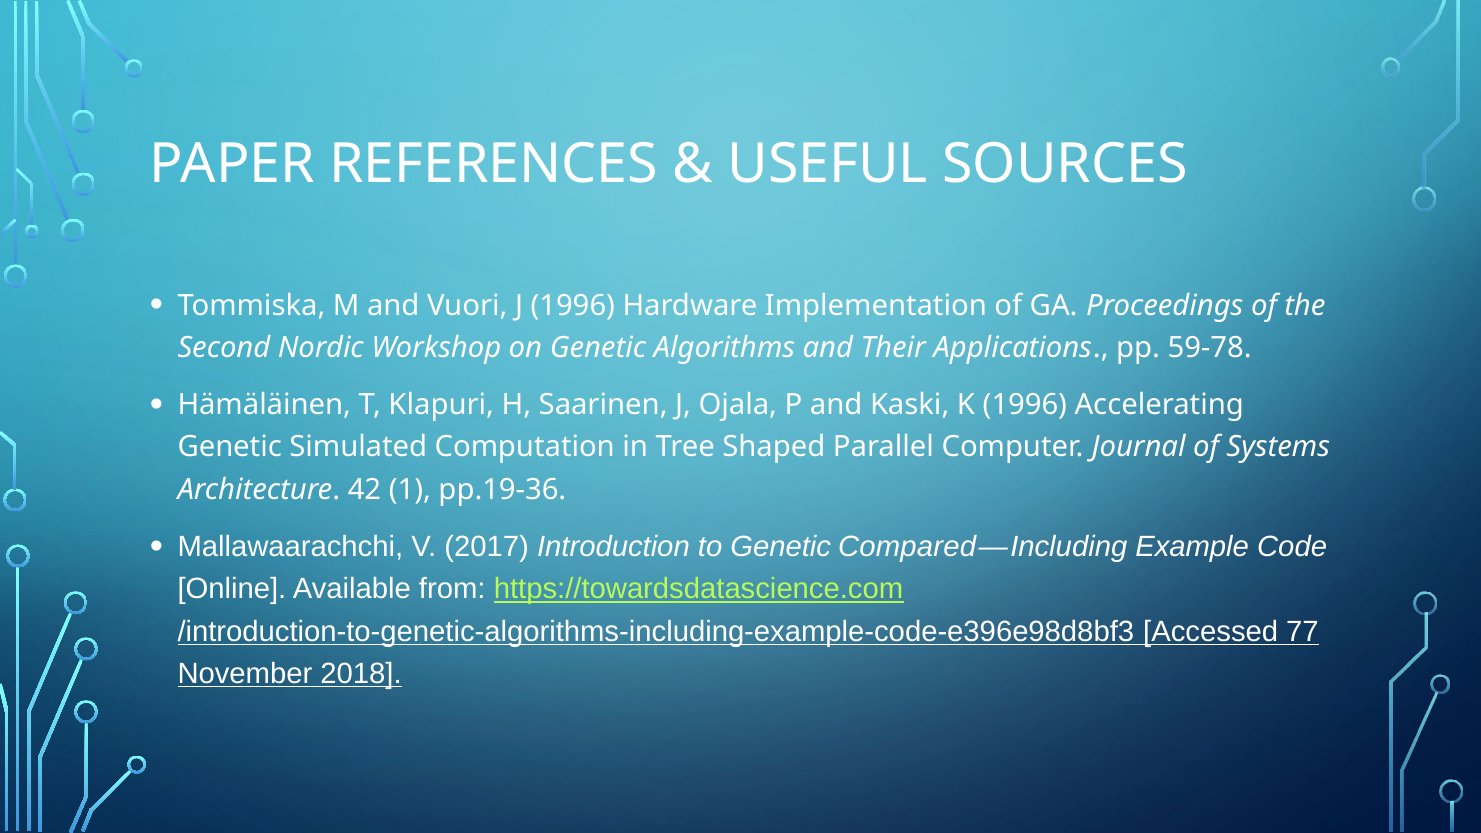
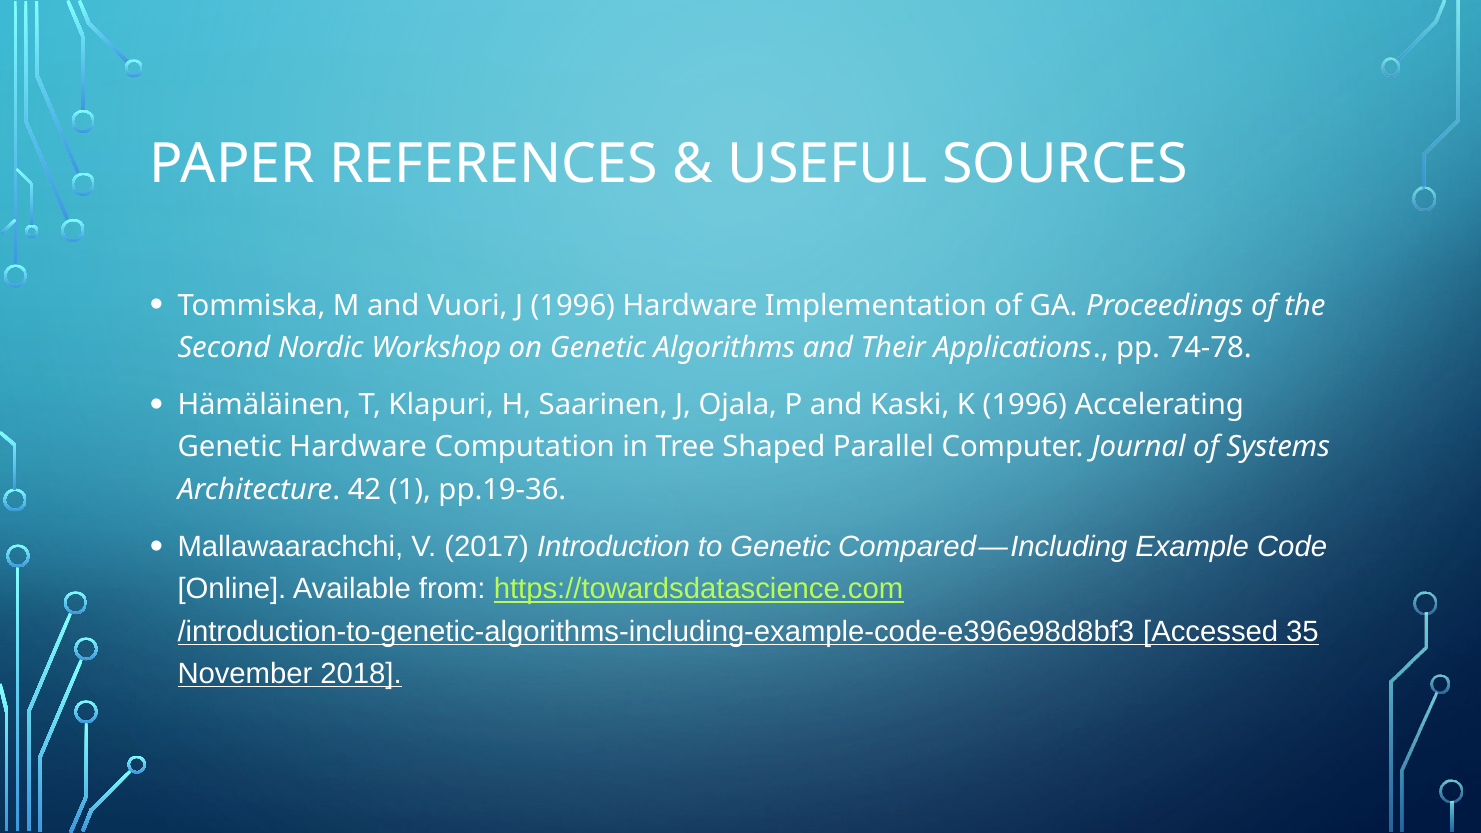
59-78: 59-78 -> 74-78 (1210, 348)
Genetic Simulated: Simulated -> Hardware (358, 447)
77: 77 -> 35 (1302, 631)
